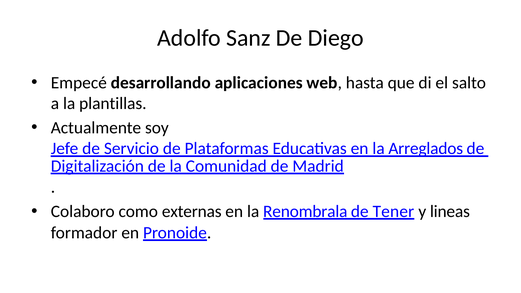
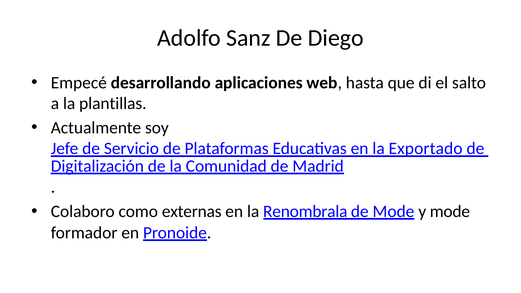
Arreglados: Arreglados -> Exportado (426, 149)
de Tener: Tener -> Mode (393, 211)
y lineas: lineas -> mode (450, 211)
